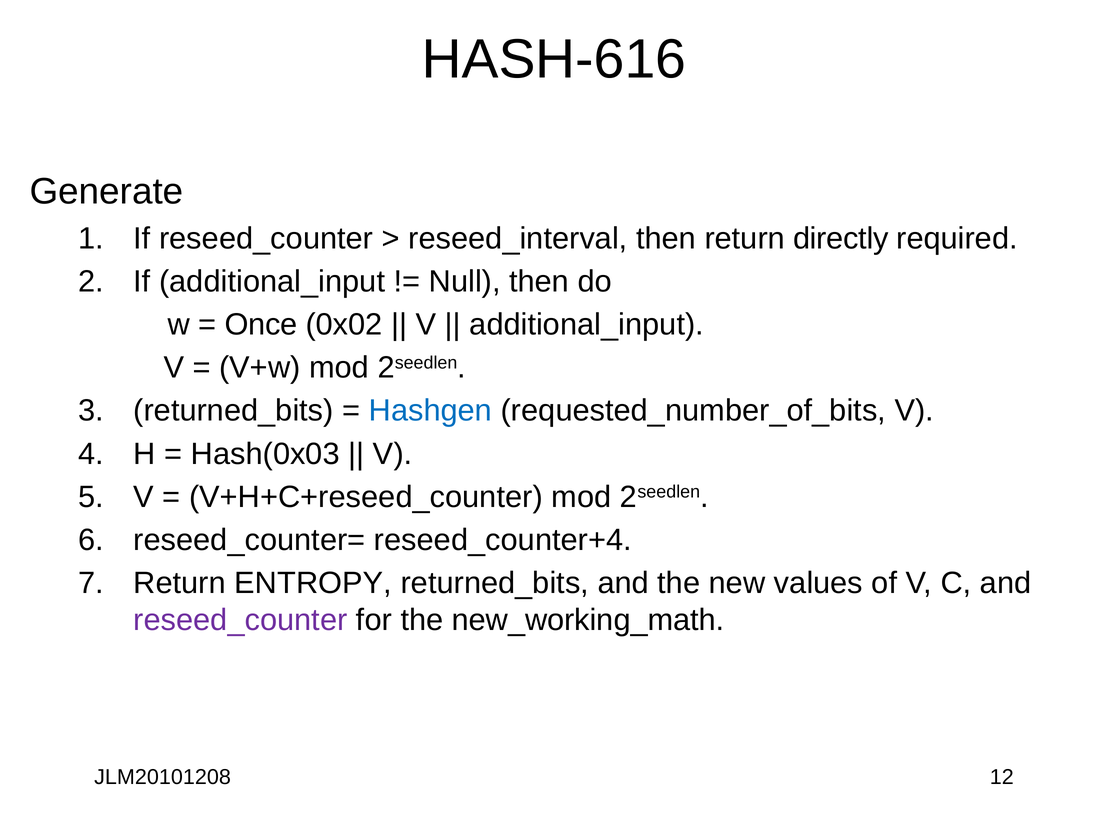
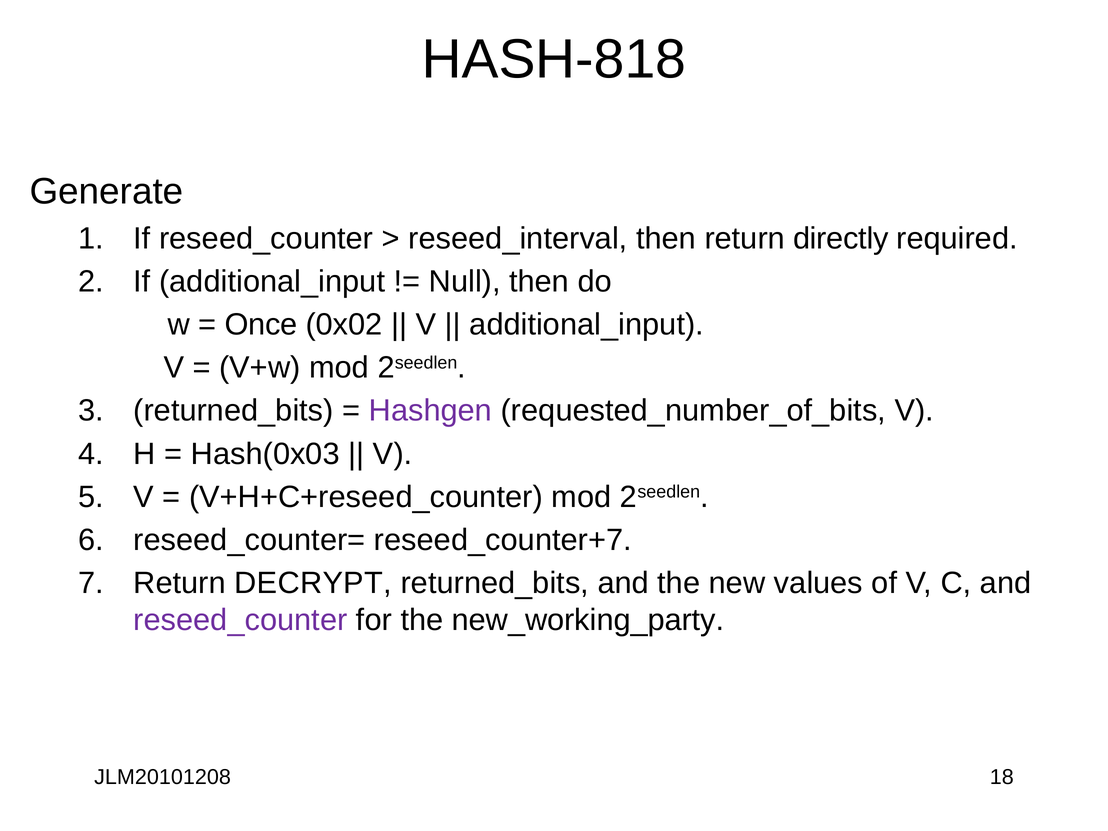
HASH-616: HASH-616 -> HASH-818 (554, 59)
Hashgen colour: blue -> purple (430, 411)
reseed_counter+4: reseed_counter+4 -> reseed_counter+7 (503, 540)
ENTROPY: ENTROPY -> DECRYPT (313, 583)
new_working_math: new_working_math -> new_working_party (588, 620)
12: 12 -> 18 (1002, 777)
